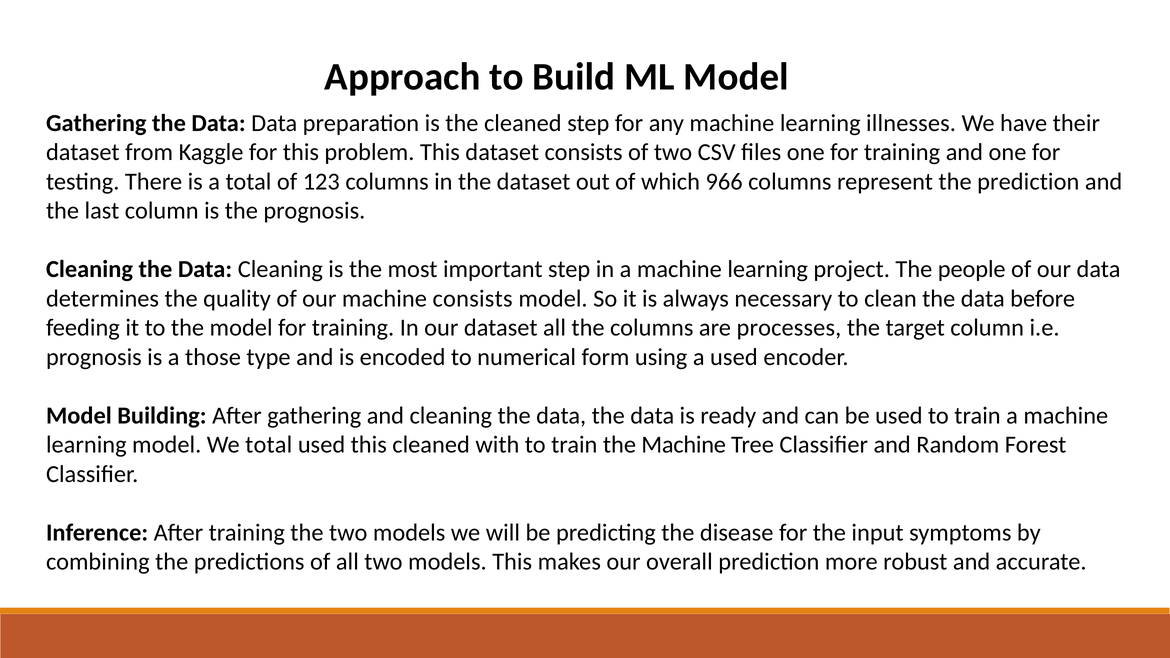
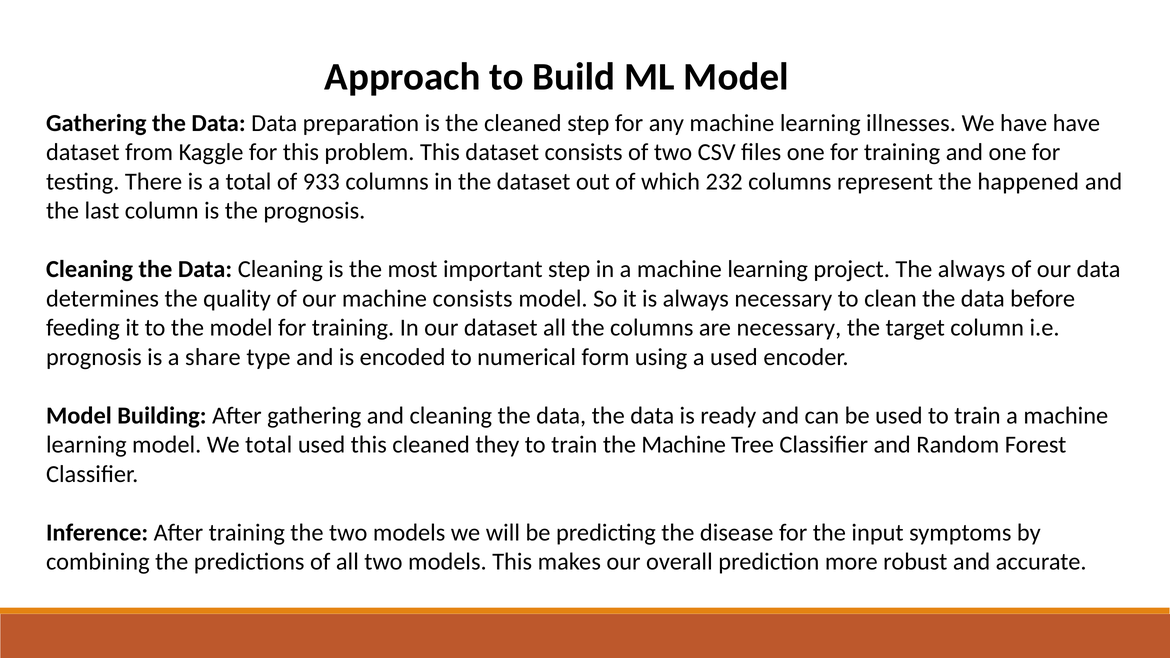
have their: their -> have (1076, 123)
123: 123 -> 933 (321, 182)
966: 966 -> 232 (724, 182)
the prediction: prediction -> happened (1028, 182)
The people: people -> always (972, 269)
are processes: processes -> necessary (789, 328)
those: those -> share (213, 357)
with: with -> they (497, 445)
